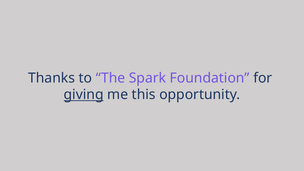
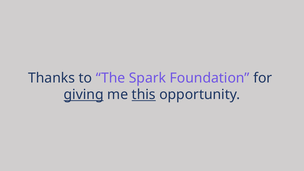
this underline: none -> present (144, 95)
